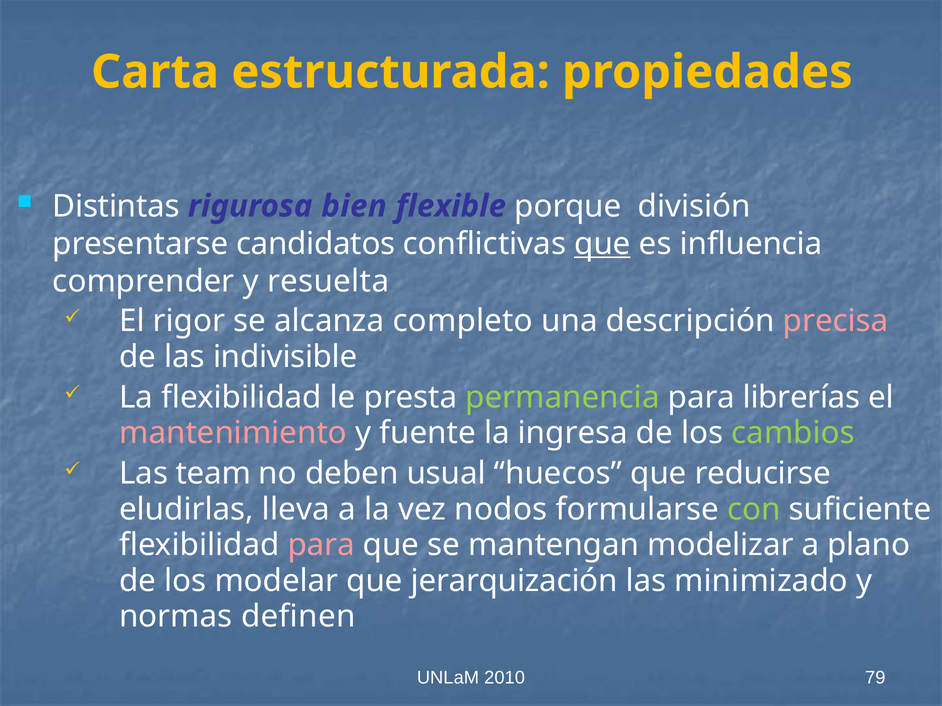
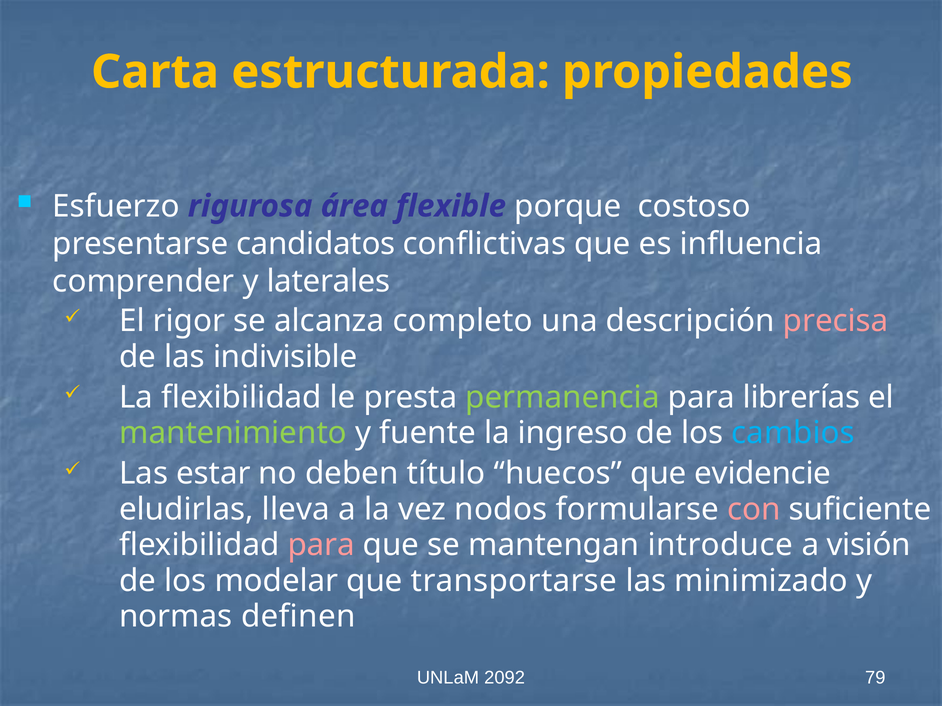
Distintas: Distintas -> Esfuerzo (116, 206)
bien: bien -> área (354, 206)
división: división -> costoso (694, 206)
que underline: present -> none (602, 244)
resuelta: resuelta -> laterales (328, 282)
mantenimiento colour: pink -> light green (233, 433)
ingresa: ingresa -> ingreso (573, 433)
cambios colour: light green -> light blue (793, 433)
team: team -> estar (213, 474)
usual: usual -> título (446, 474)
reducirse: reducirse -> evidencie (763, 474)
con colour: light green -> pink (754, 510)
modelizar: modelizar -> introduce (720, 545)
plano: plano -> visión (869, 545)
jerarquización: jerarquización -> transportarse (514, 581)
2010: 2010 -> 2092 (505, 678)
